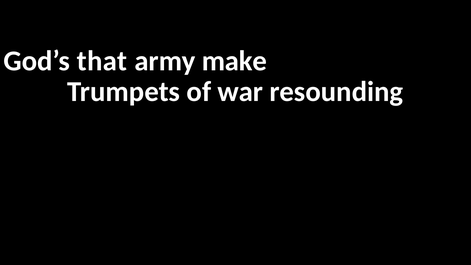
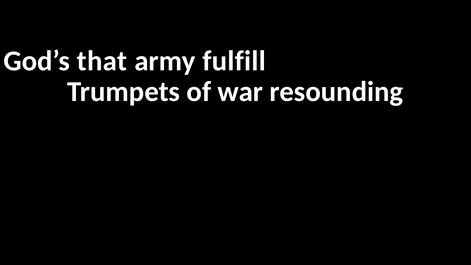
make: make -> fulfill (234, 61)
